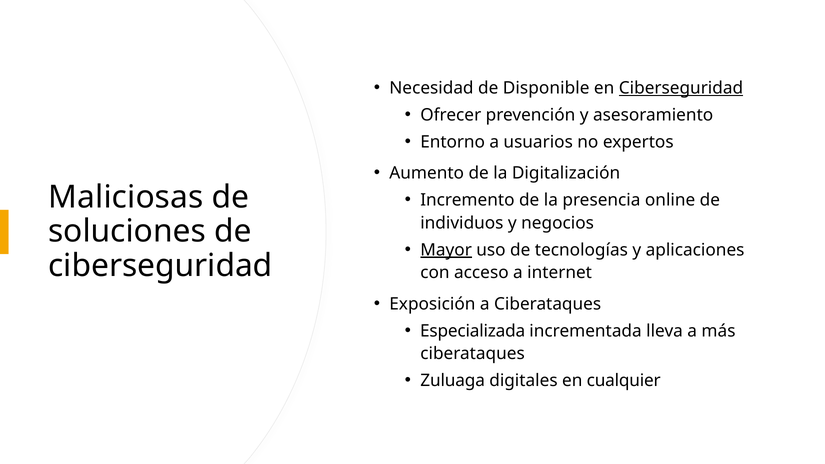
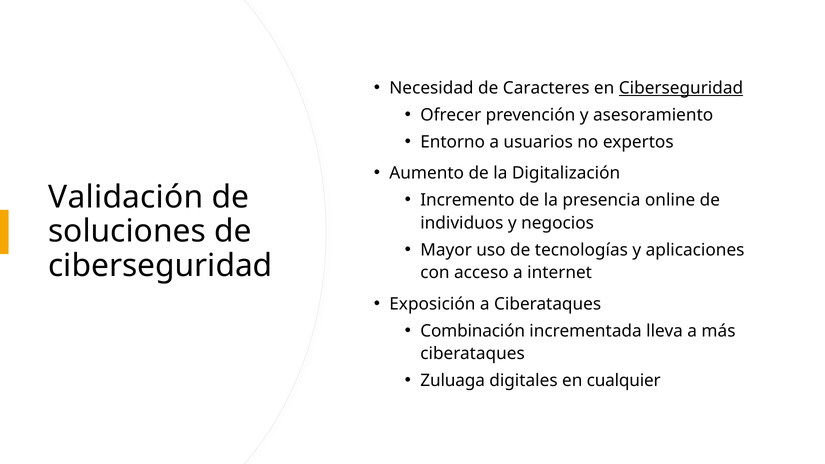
Disponible: Disponible -> Caracteres (546, 88)
Maliciosas: Maliciosas -> Validación (126, 197)
Mayor underline: present -> none (446, 250)
Especializada: Especializada -> Combinación (473, 331)
